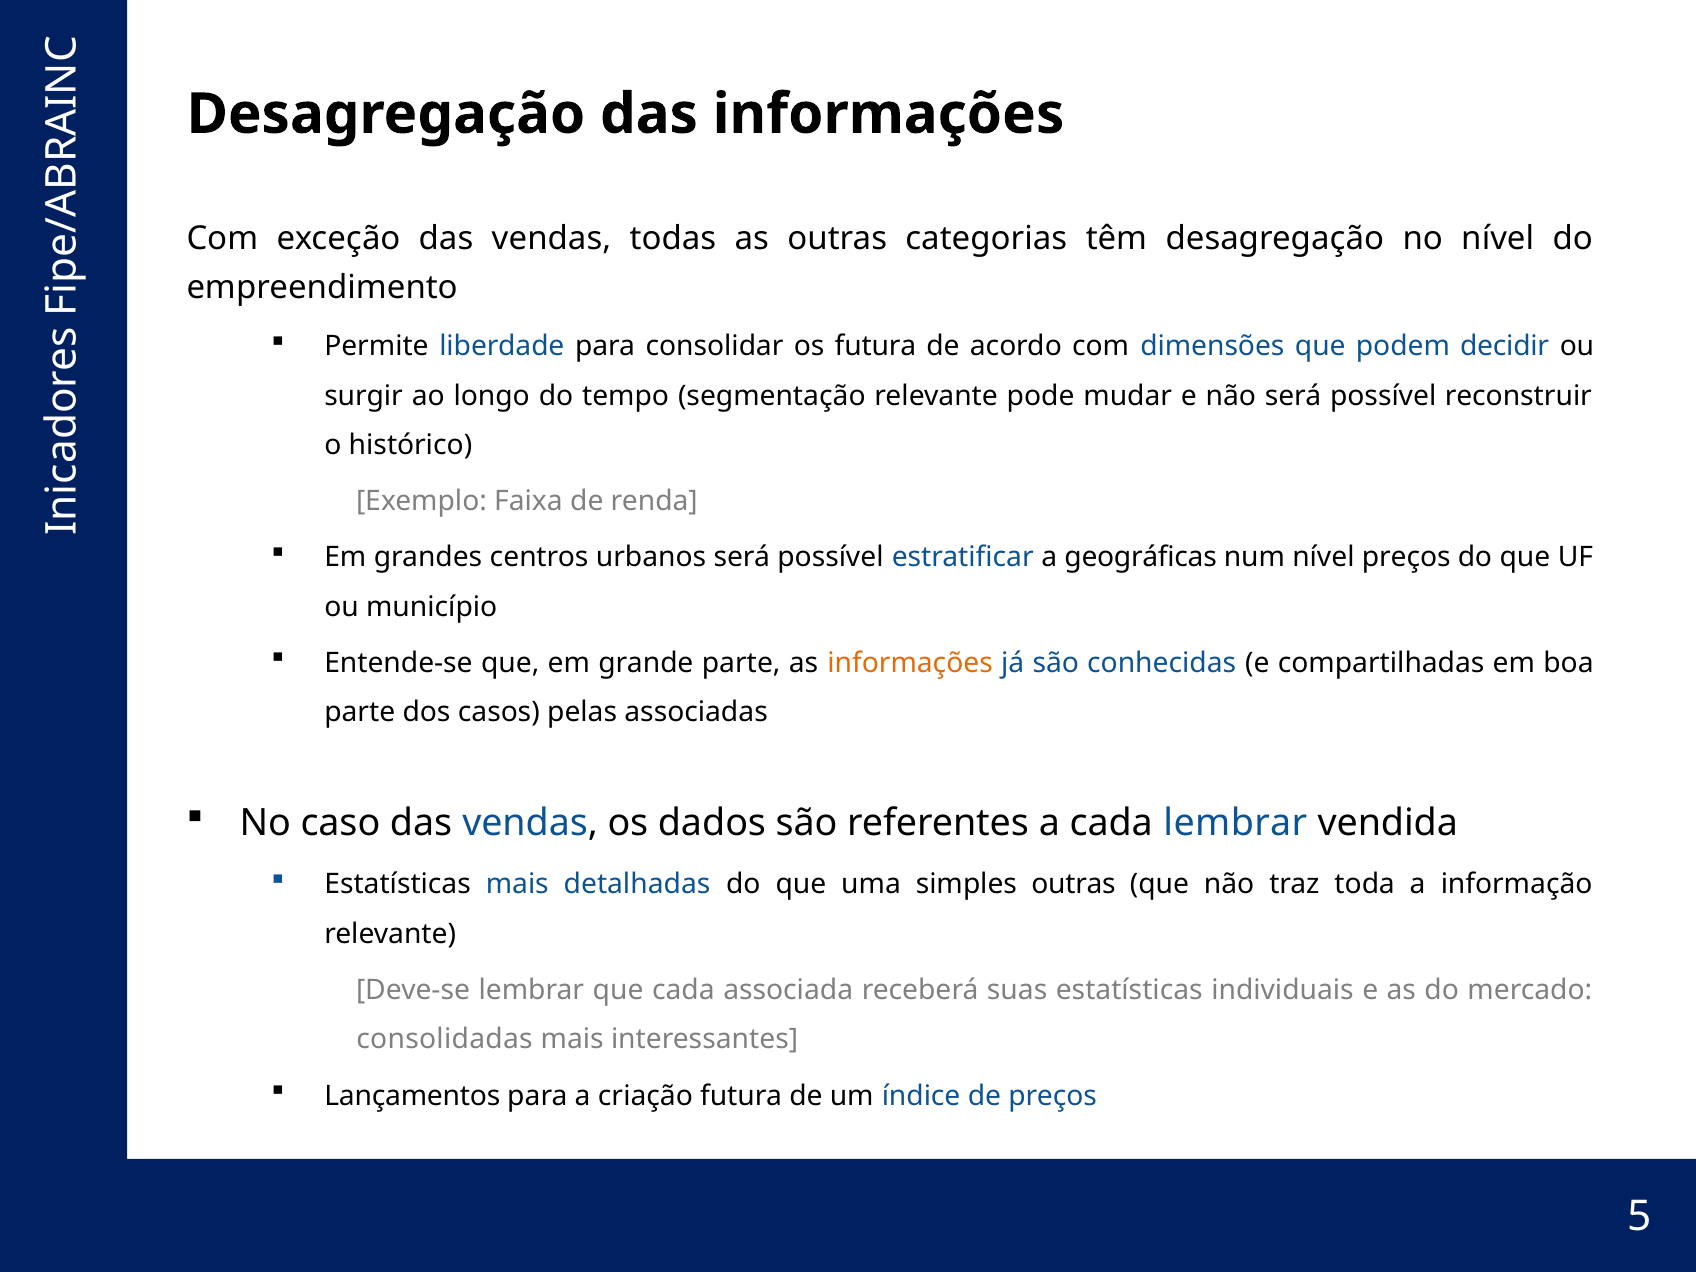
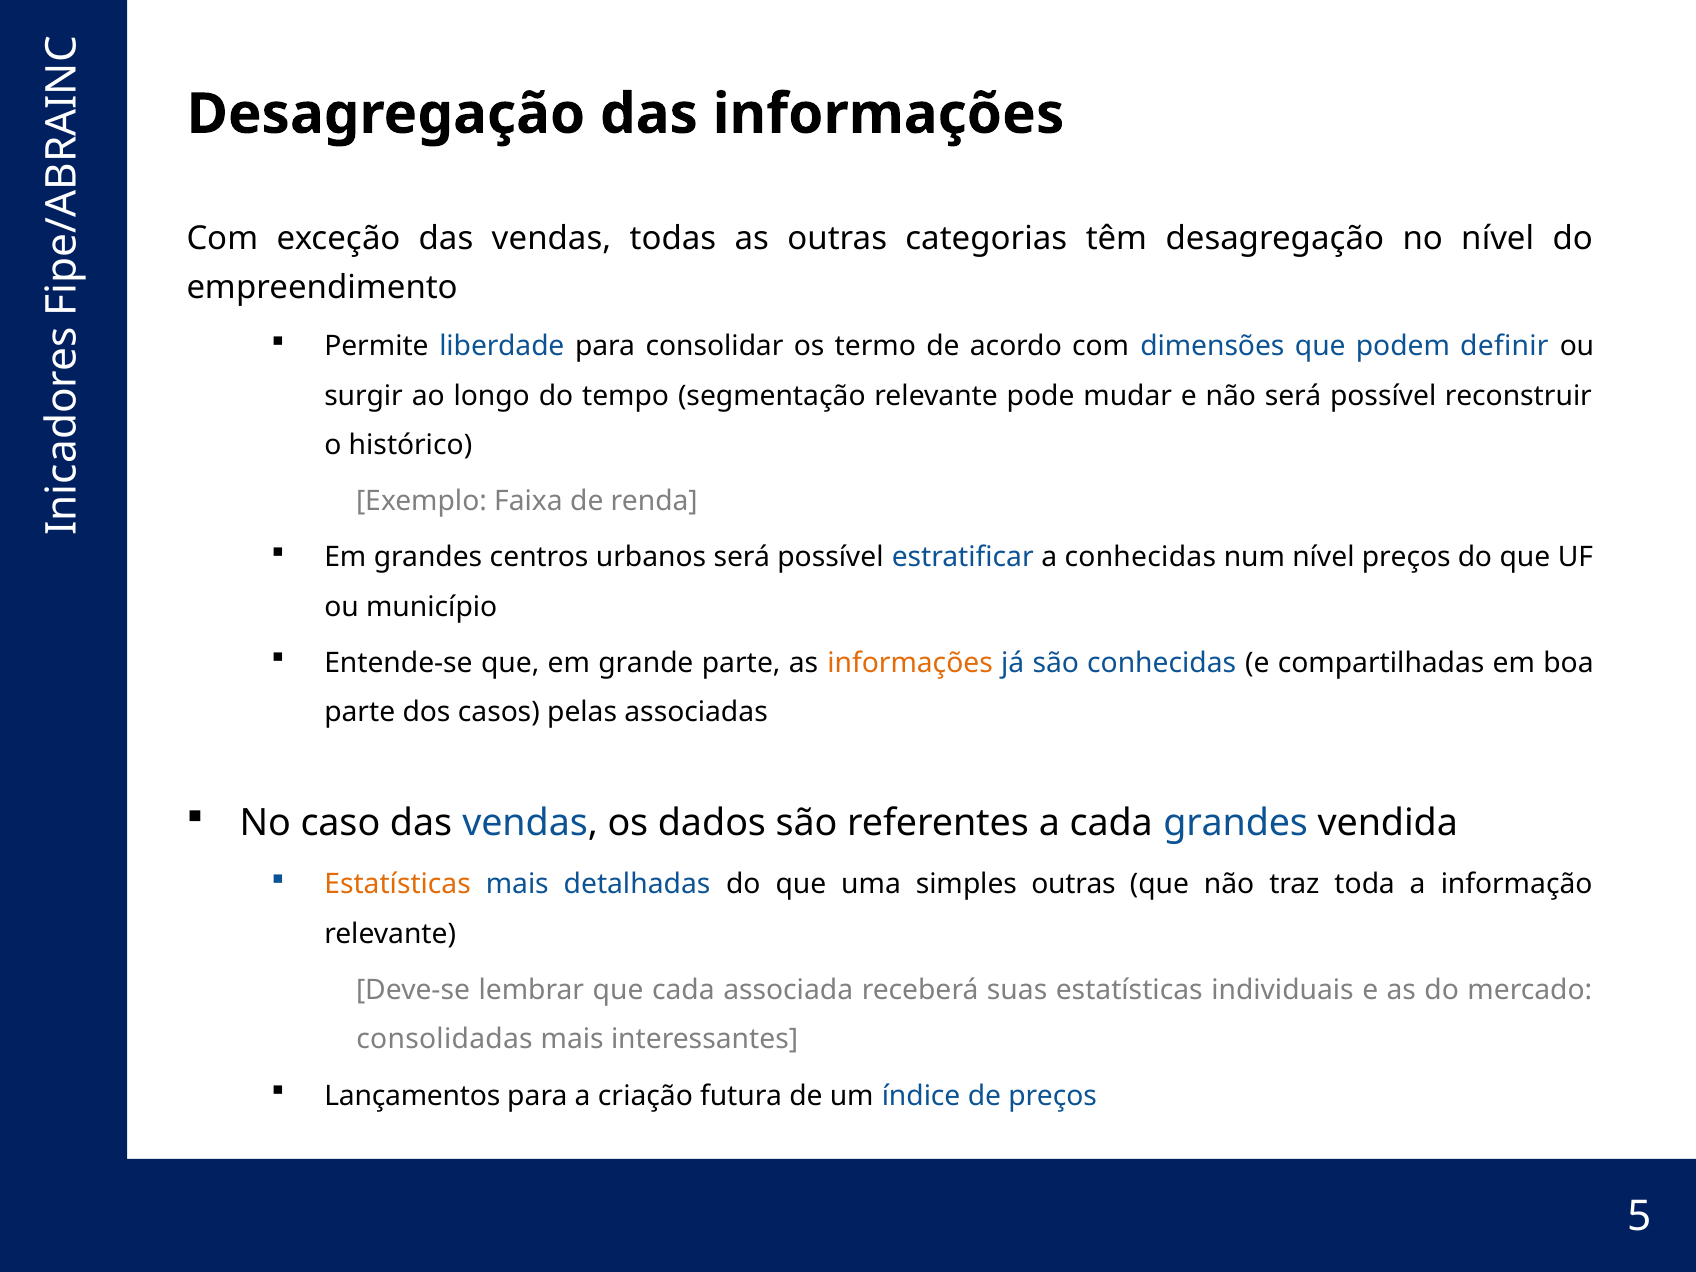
os futura: futura -> termo (875, 346)
decidir: decidir -> definir (1504, 346)
a geográficas: geográficas -> conhecidas (1140, 558)
cada lembrar: lembrar -> grandes (1236, 823)
Estatísticas colour: black -> orange (398, 885)
